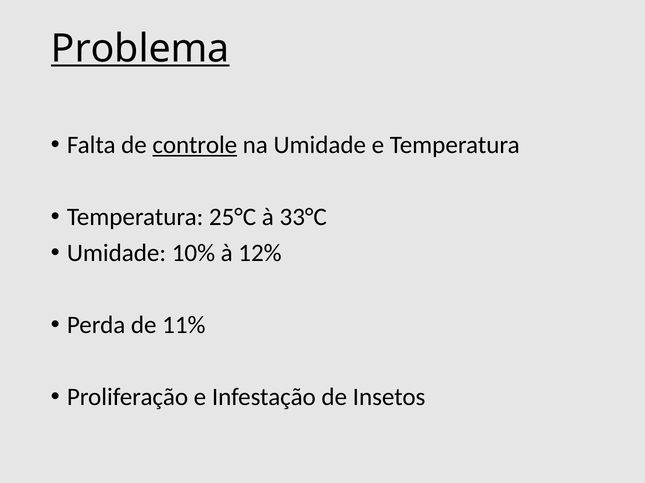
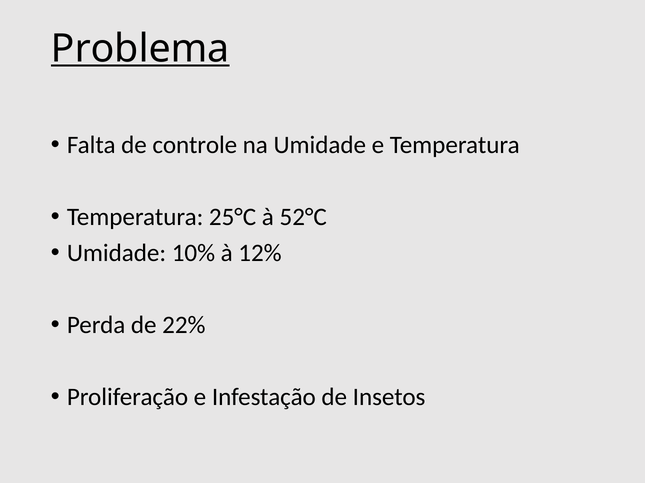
controle underline: present -> none (195, 145)
33°C: 33°C -> 52°C (303, 218)
11%: 11% -> 22% (184, 326)
